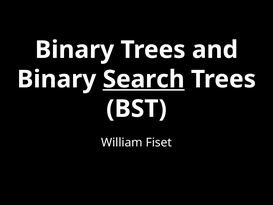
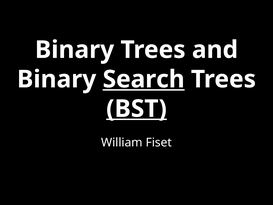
BST underline: none -> present (136, 109)
